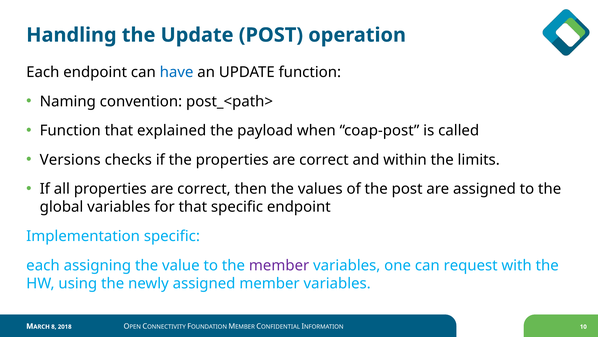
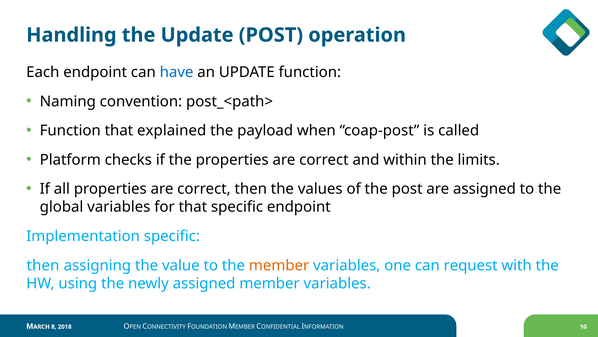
Versions: Versions -> Platform (70, 160)
each: each -> then (43, 266)
member colour: purple -> orange (279, 266)
